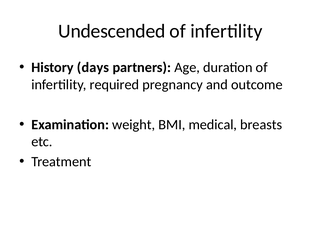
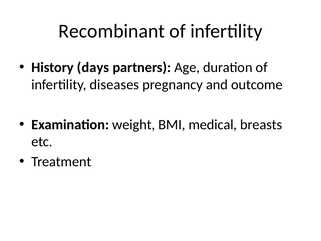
Undescended: Undescended -> Recombinant (112, 31)
required: required -> diseases (114, 84)
